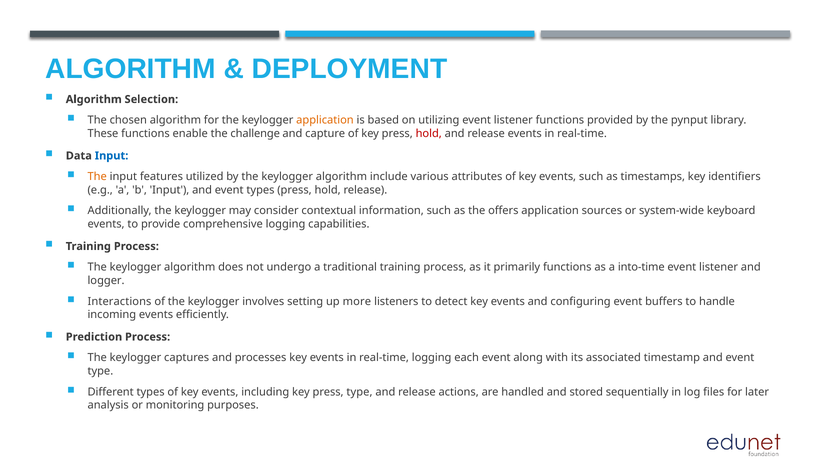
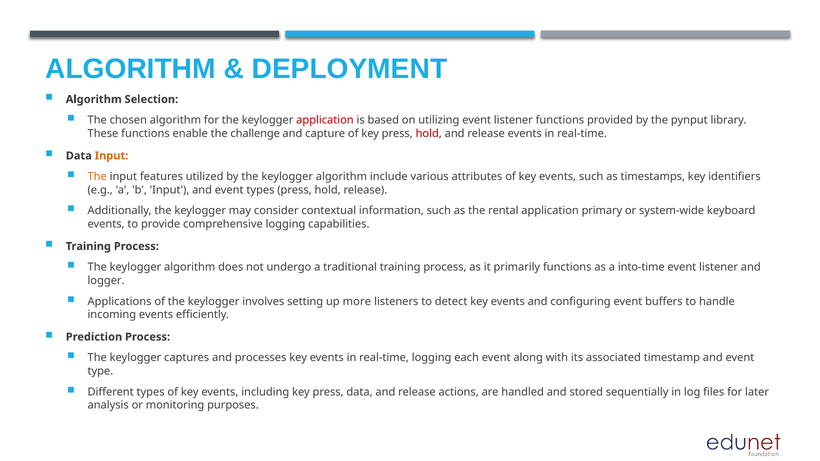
application colour: orange -> red (325, 120)
Input colour: blue -> orange (112, 156)
offers: offers -> rental (503, 211)
sources: sources -> primary (602, 211)
Interactions: Interactions -> Applications (120, 302)
press type: type -> data (360, 392)
